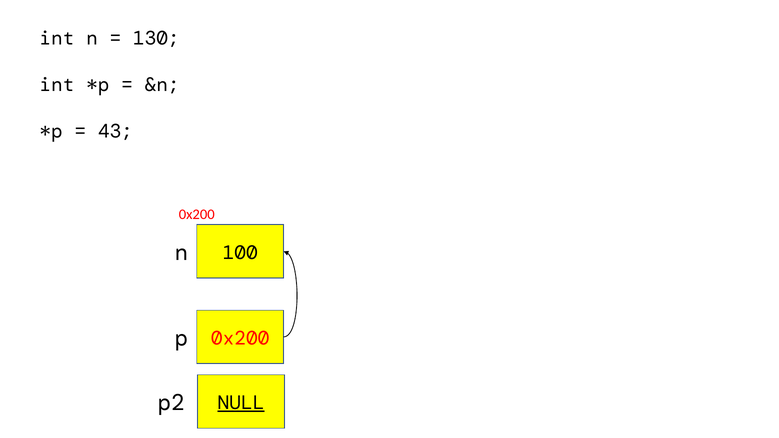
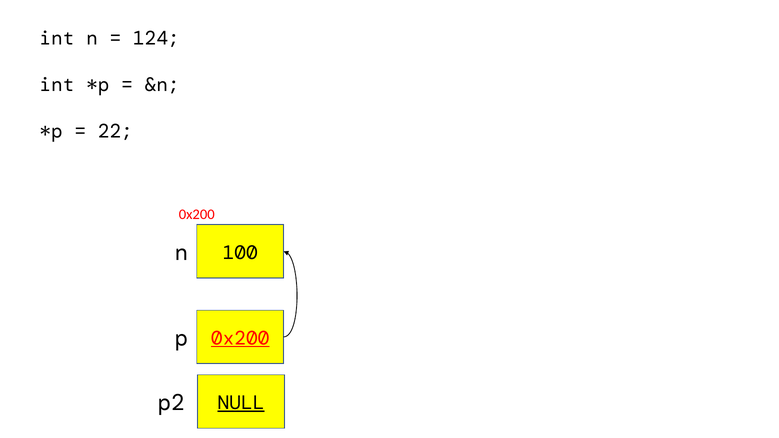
130: 130 -> 124 (156, 38)
43: 43 -> 22 (115, 132)
0x200 underline: none -> present (240, 338)
